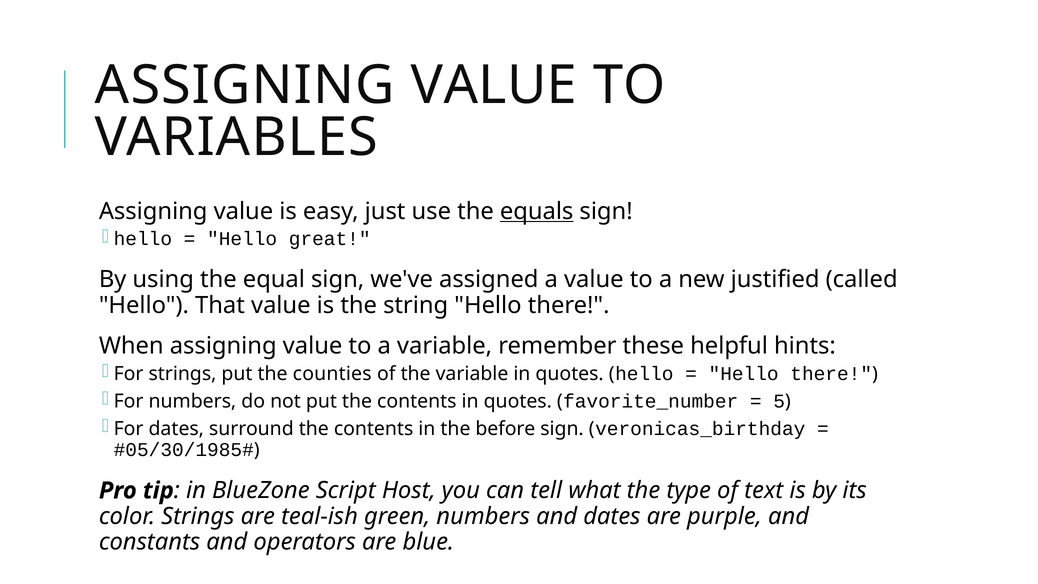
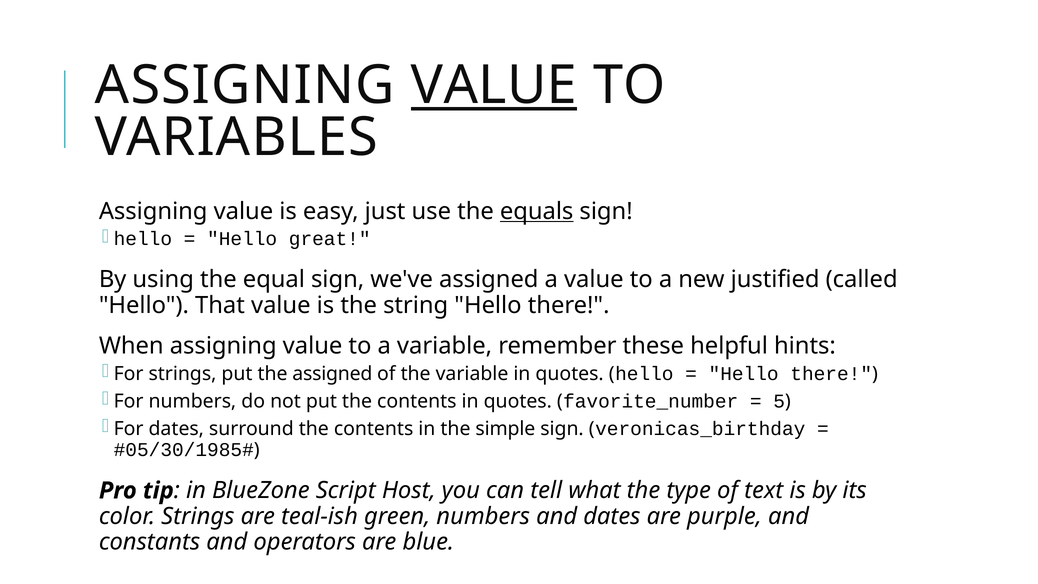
VALUE underline: none -> present (494, 85)
the counties: counties -> assigned (332, 374)
before: before -> simple (505, 429)
